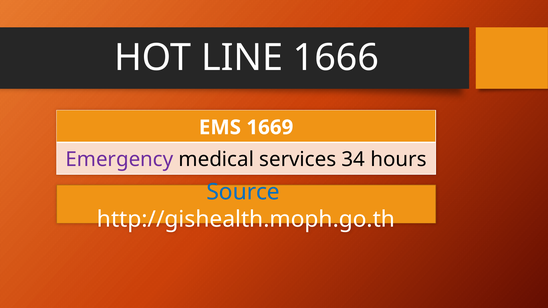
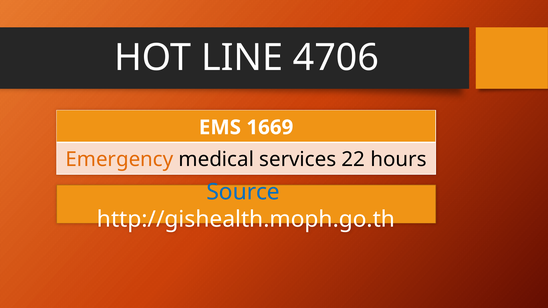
1666: 1666 -> 4706 (336, 58)
Emergency colour: purple -> orange (119, 160)
34: 34 -> 22 (353, 160)
